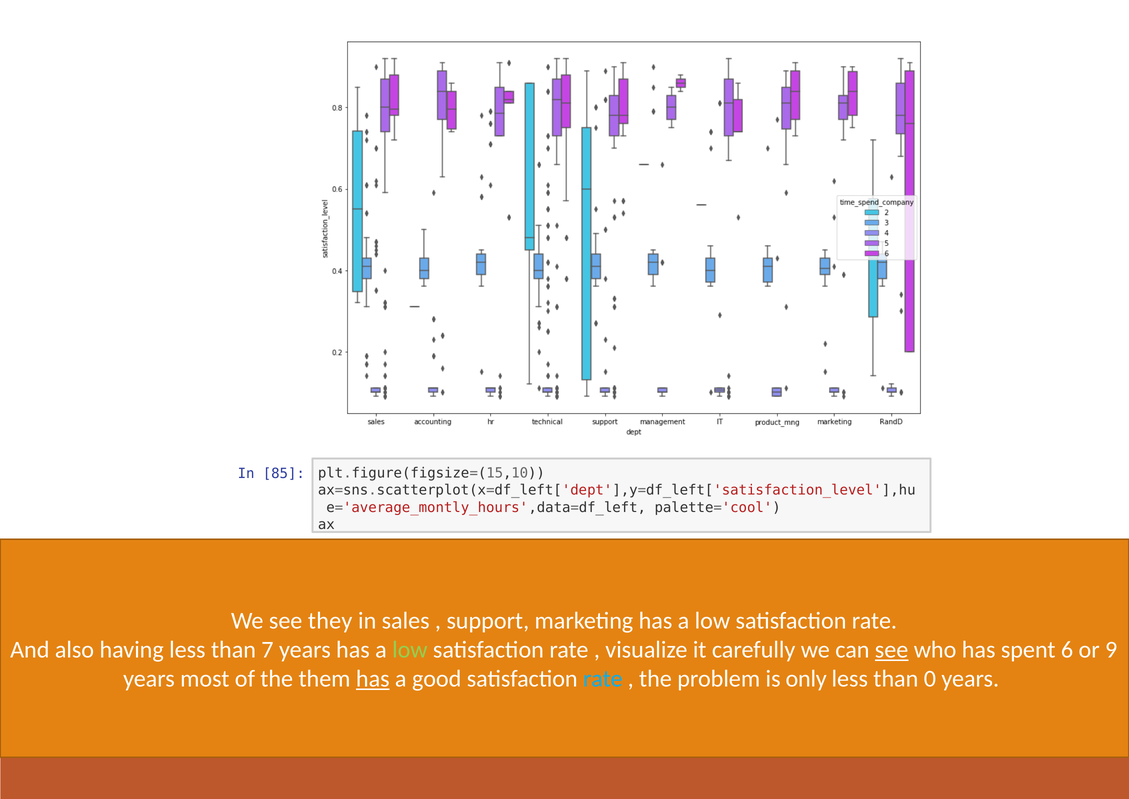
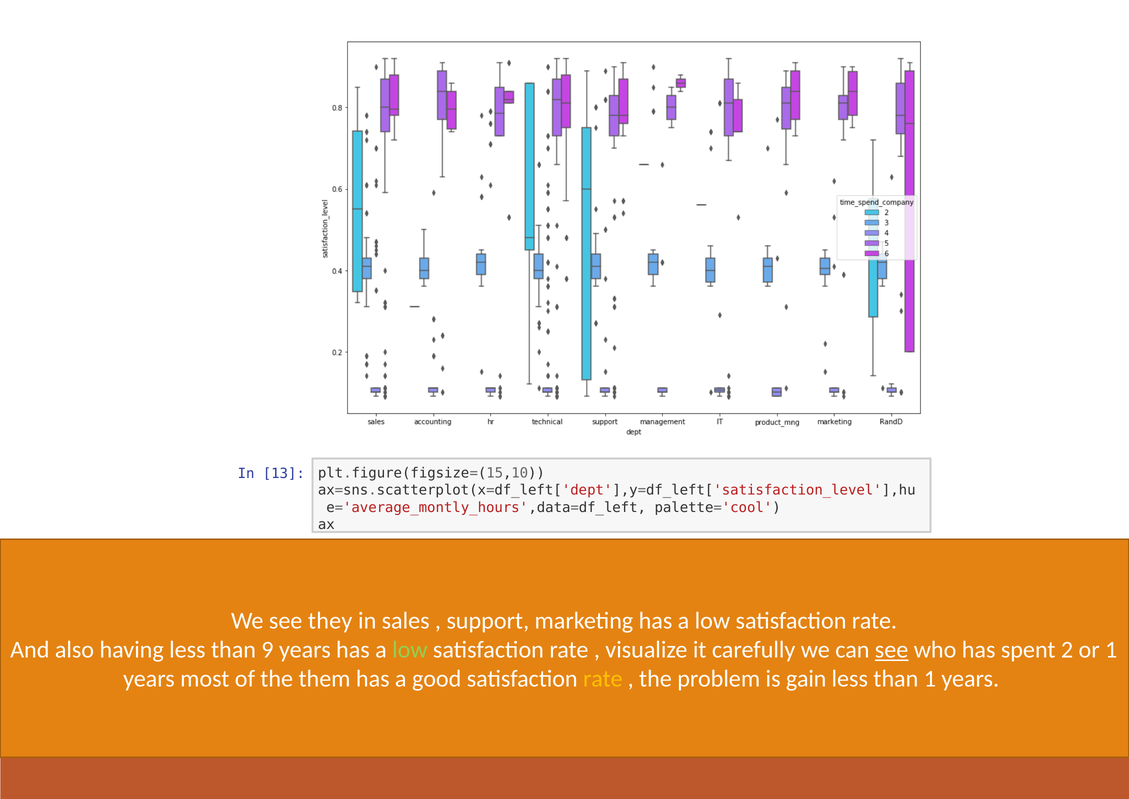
85: 85 -> 13 (284, 474)
7: 7 -> 9 (267, 650)
6: 6 -> 2 (1067, 650)
or 9: 9 -> 1 (1111, 650)
has underline: present -> none (373, 679)
rate colour: light blue -> yellow (603, 679)
only: only -> gain (806, 679)
than 0: 0 -> 1 (930, 679)
